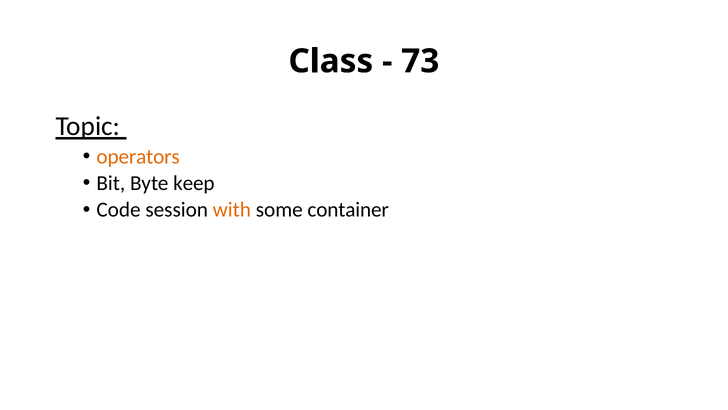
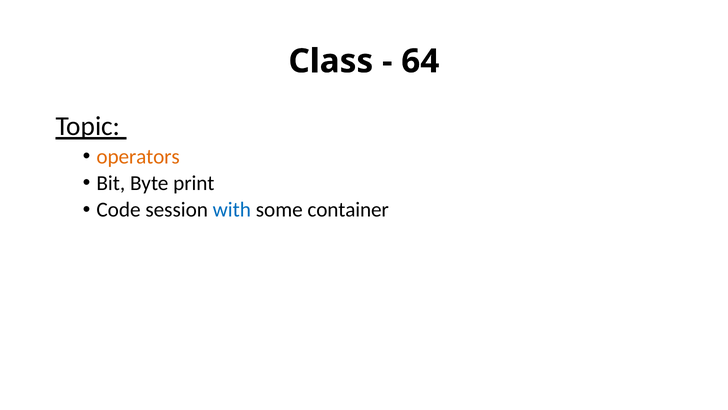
73: 73 -> 64 (420, 61)
keep: keep -> print (194, 183)
with colour: orange -> blue (232, 210)
